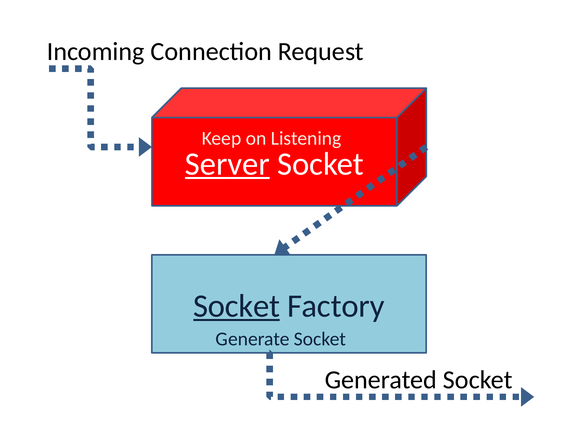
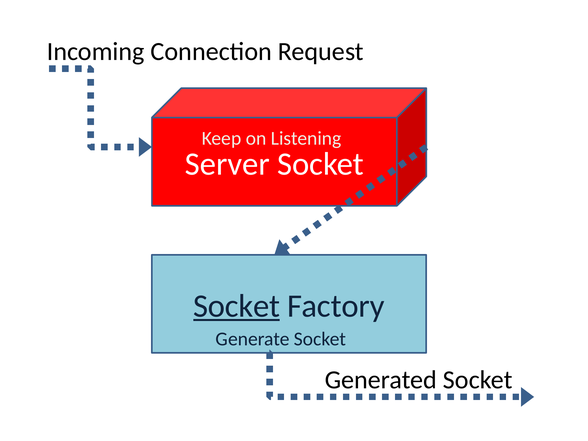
Server underline: present -> none (227, 164)
